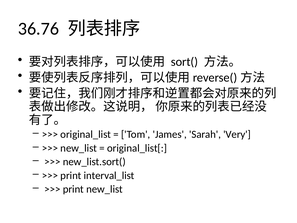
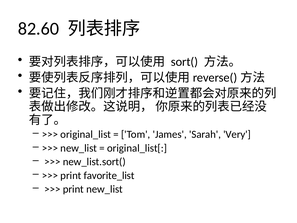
36.76: 36.76 -> 82.60 (38, 29)
interval_list: interval_list -> favorite_list (109, 175)
